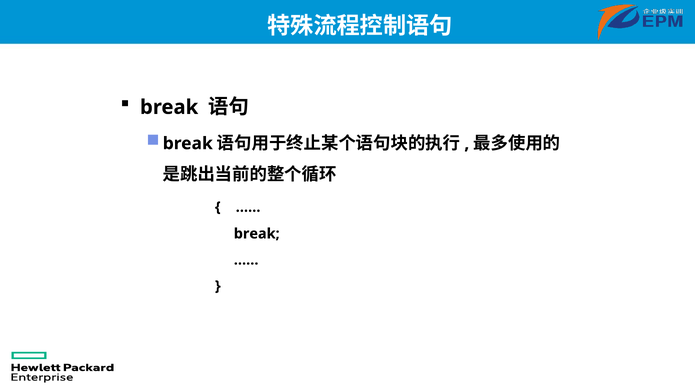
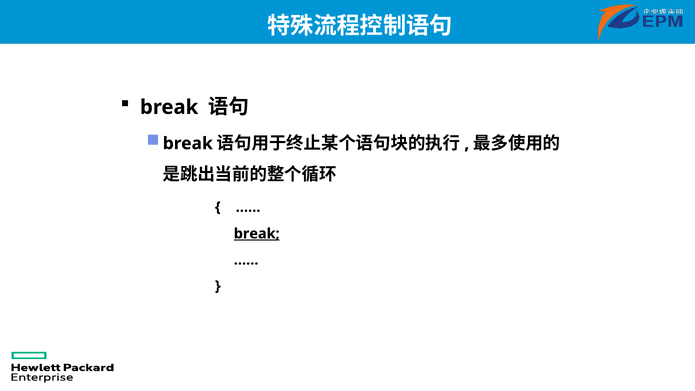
break underline: none -> present (257, 234)
